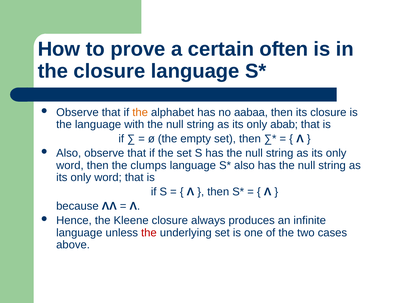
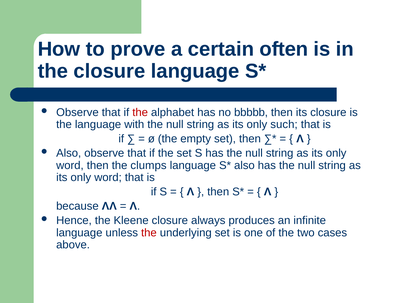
the colour: orange -> red (140, 112)
aabaa: aabaa -> bbbbb (251, 112)
abab: abab -> such (284, 125)
